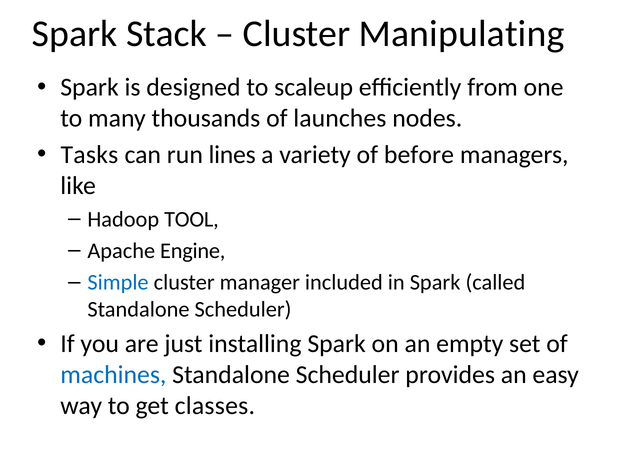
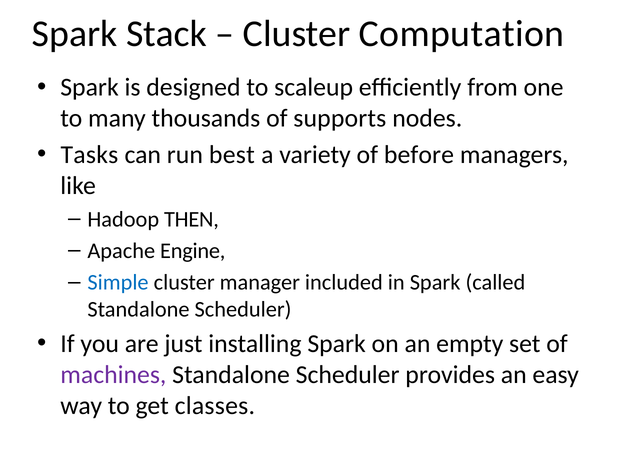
Manipulating: Manipulating -> Computation (461, 34)
launches: launches -> supports (340, 118)
lines: lines -> best (232, 155)
TOOL: TOOL -> THEN (191, 219)
machines colour: blue -> purple (113, 375)
